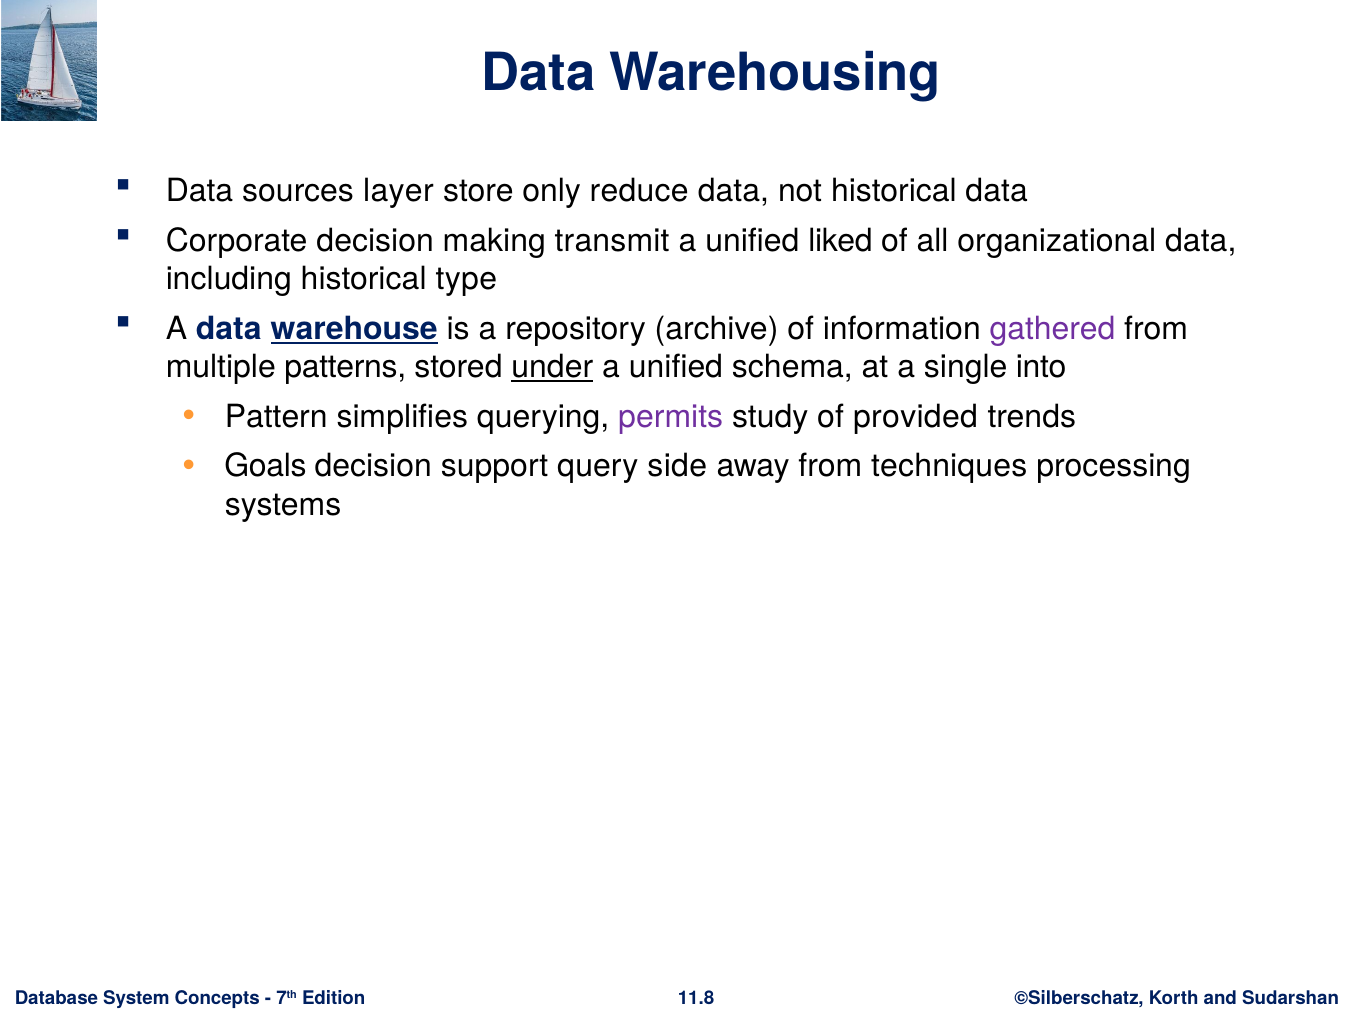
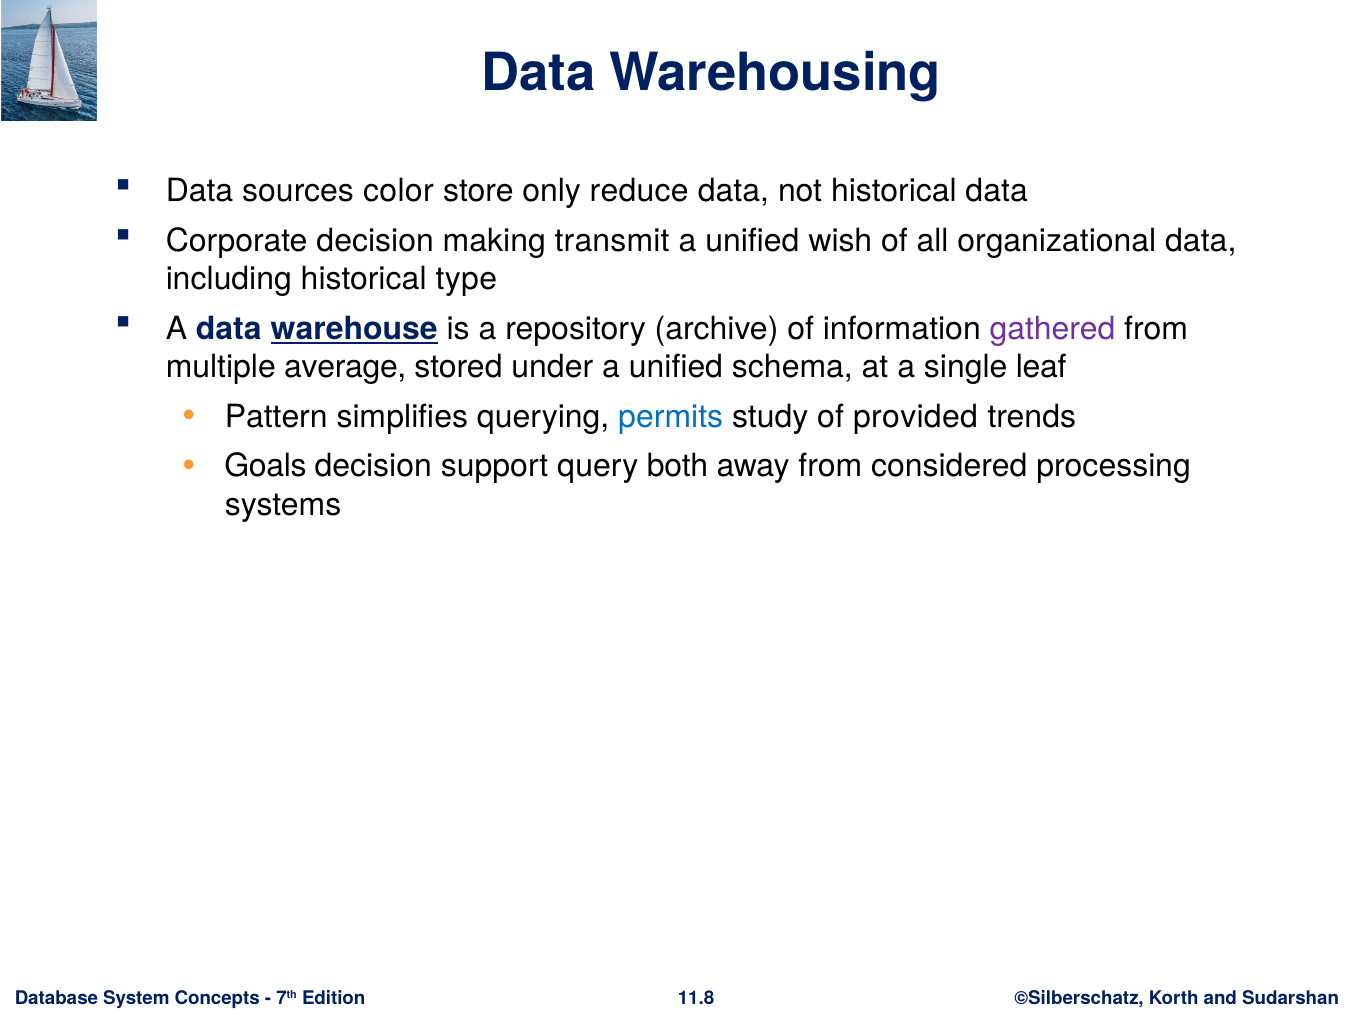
layer: layer -> color (398, 191)
liked: liked -> wish (840, 241)
patterns: patterns -> average (345, 367)
under underline: present -> none (552, 367)
into: into -> leaf (1041, 367)
permits colour: purple -> blue (671, 417)
side: side -> both (678, 466)
techniques: techniques -> considered (949, 466)
